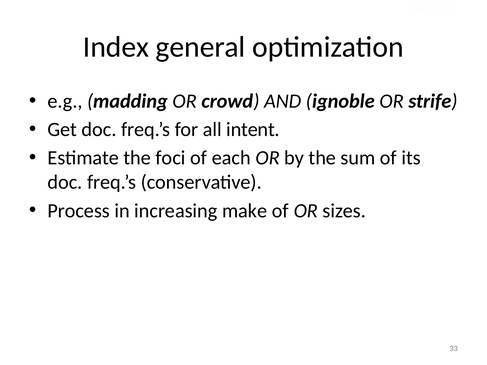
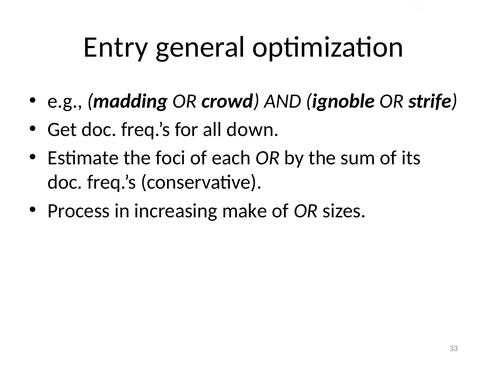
Index: Index -> Entry (116, 47)
intent: intent -> down (253, 130)
